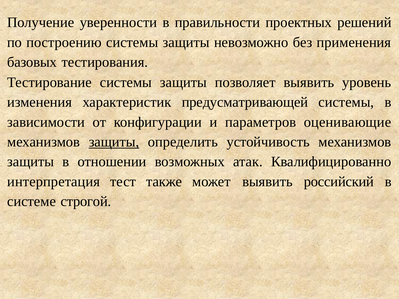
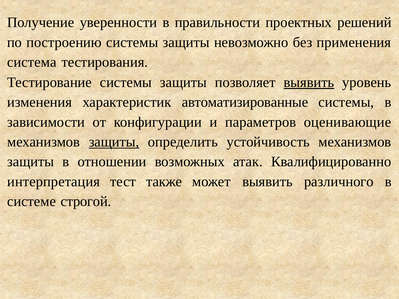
базовых: базовых -> система (32, 62)
выявить underline: none -> present (309, 82)
предусматривающей: предусматривающей -> автоматизированные (245, 102)
российский: российский -> различного (339, 182)
